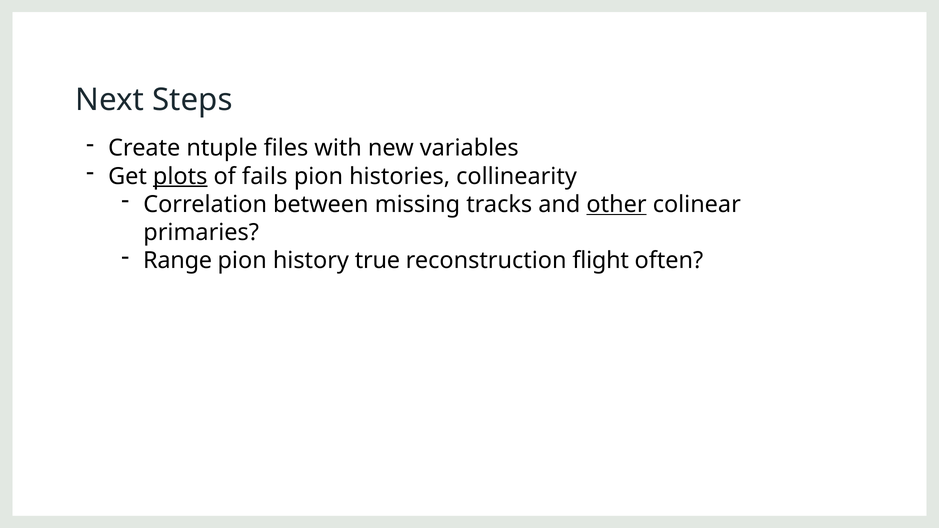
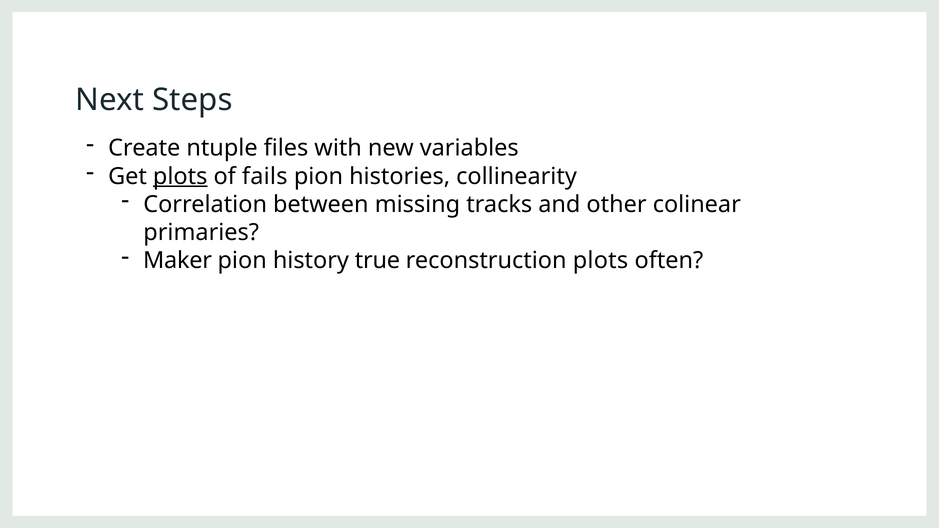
other underline: present -> none (617, 204)
Range: Range -> Maker (178, 261)
reconstruction flight: flight -> plots (600, 261)
